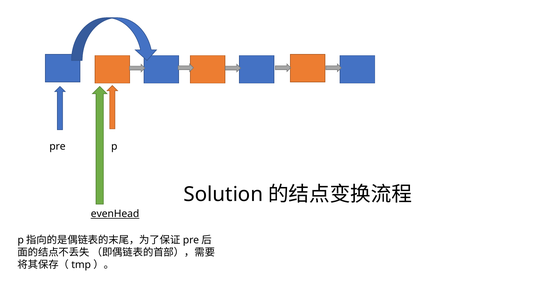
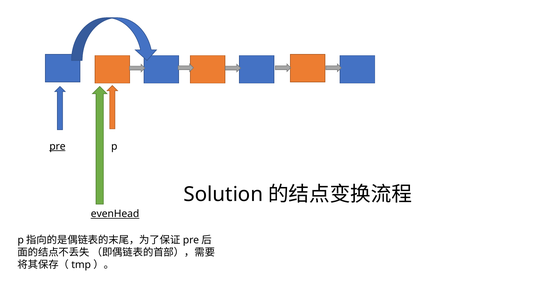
pre underline: none -> present (57, 146)
